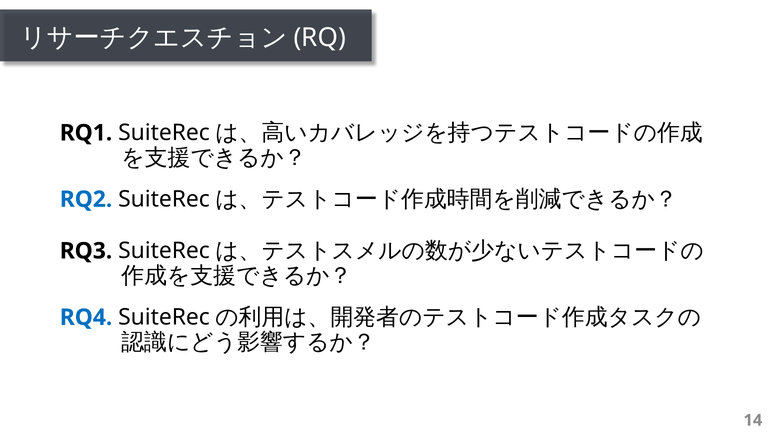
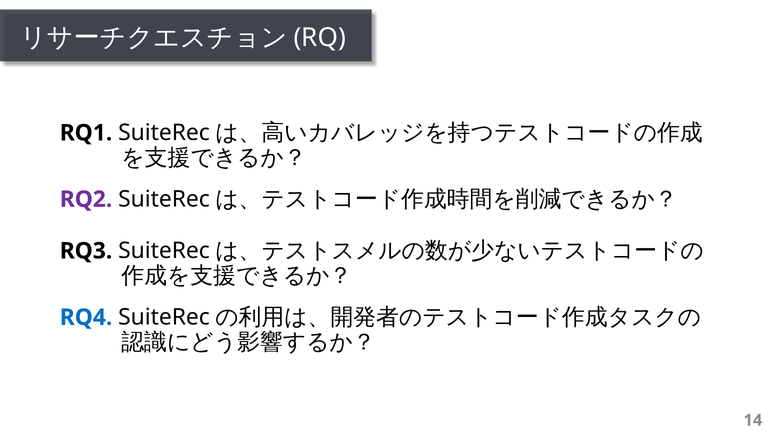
RQ2 colour: blue -> purple (86, 199)
